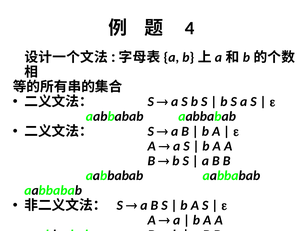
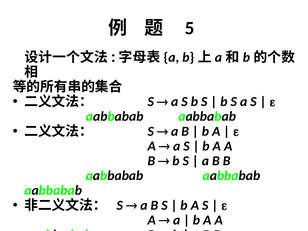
4: 4 -> 5 (190, 28)
